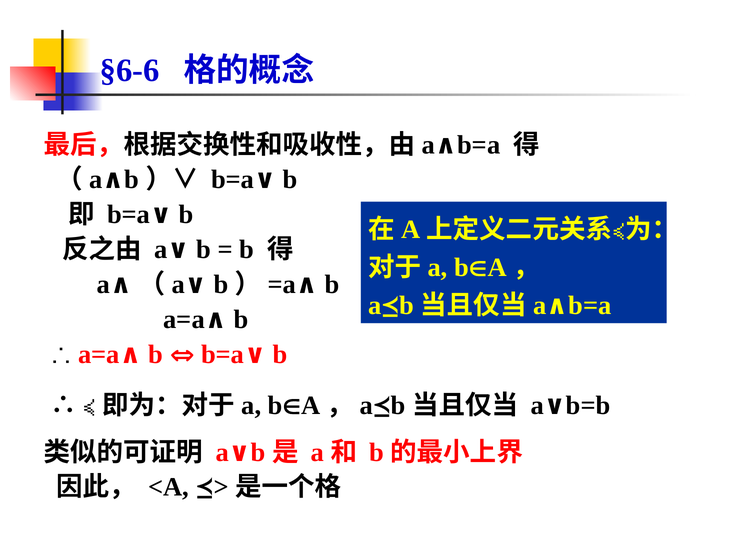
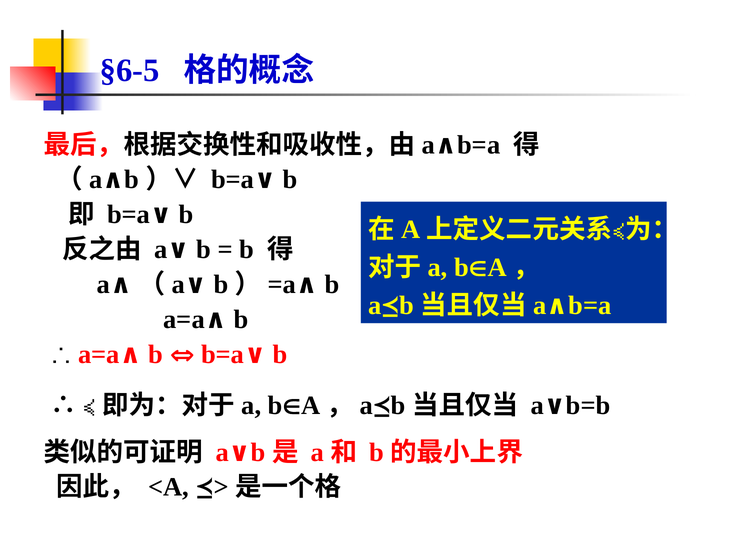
§6-6: §6-6 -> §6-5 (130, 71)
